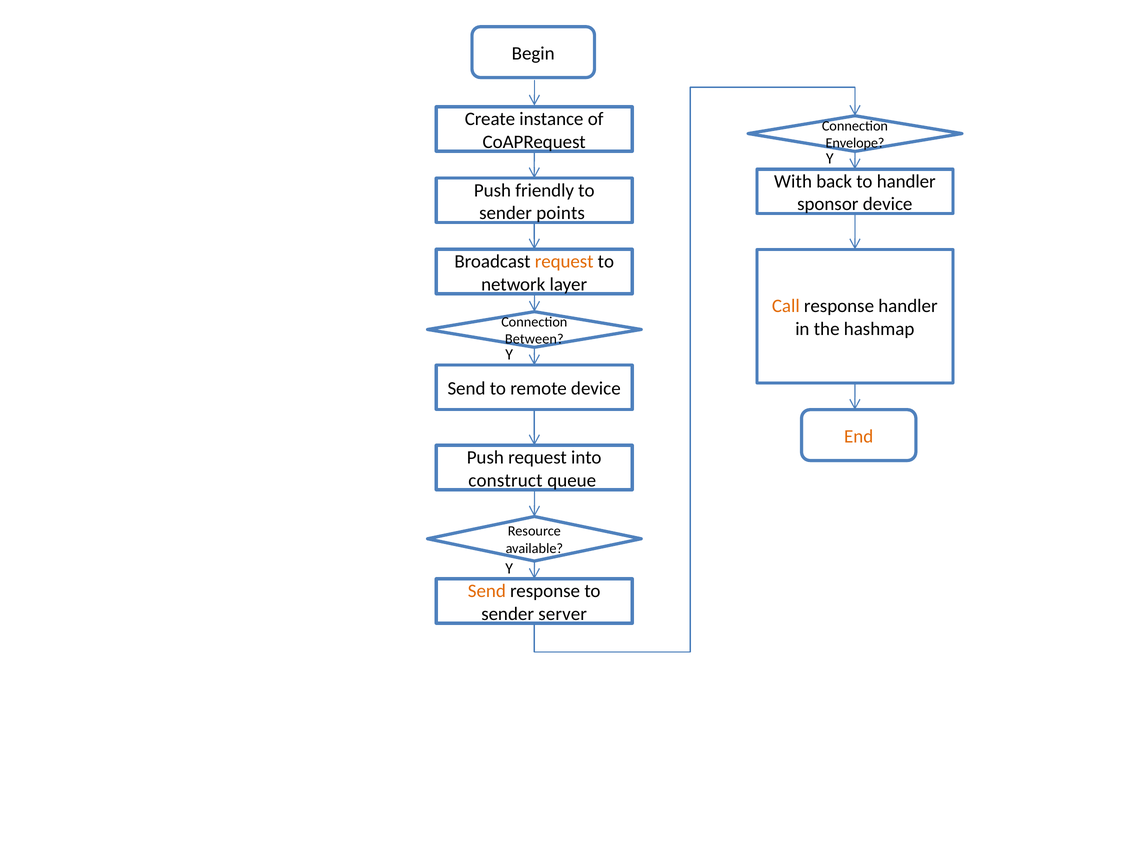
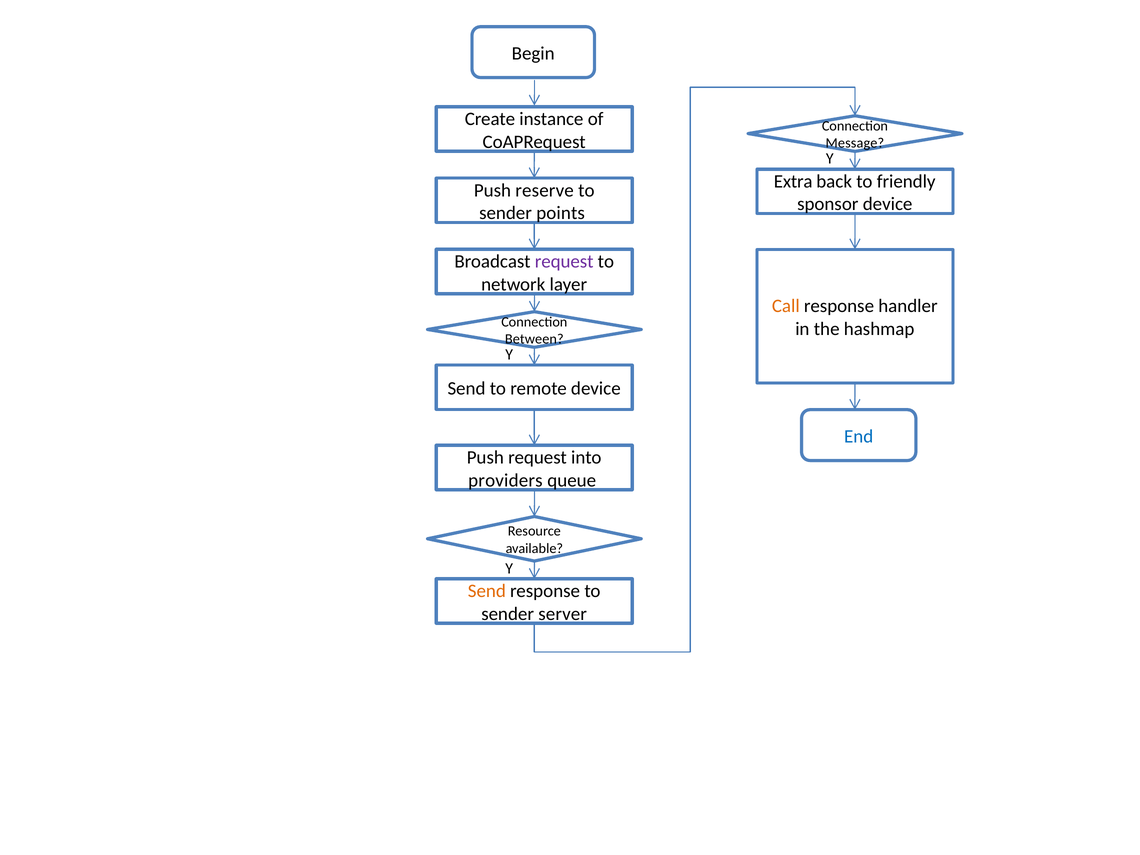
Envelope: Envelope -> Message (855, 143)
With: With -> Extra (793, 181)
to handler: handler -> friendly (906, 181)
friendly: friendly -> reserve (545, 190)
request colour: orange -> purple (564, 262)
End colour: orange -> blue (859, 436)
construct: construct -> providers (505, 480)
